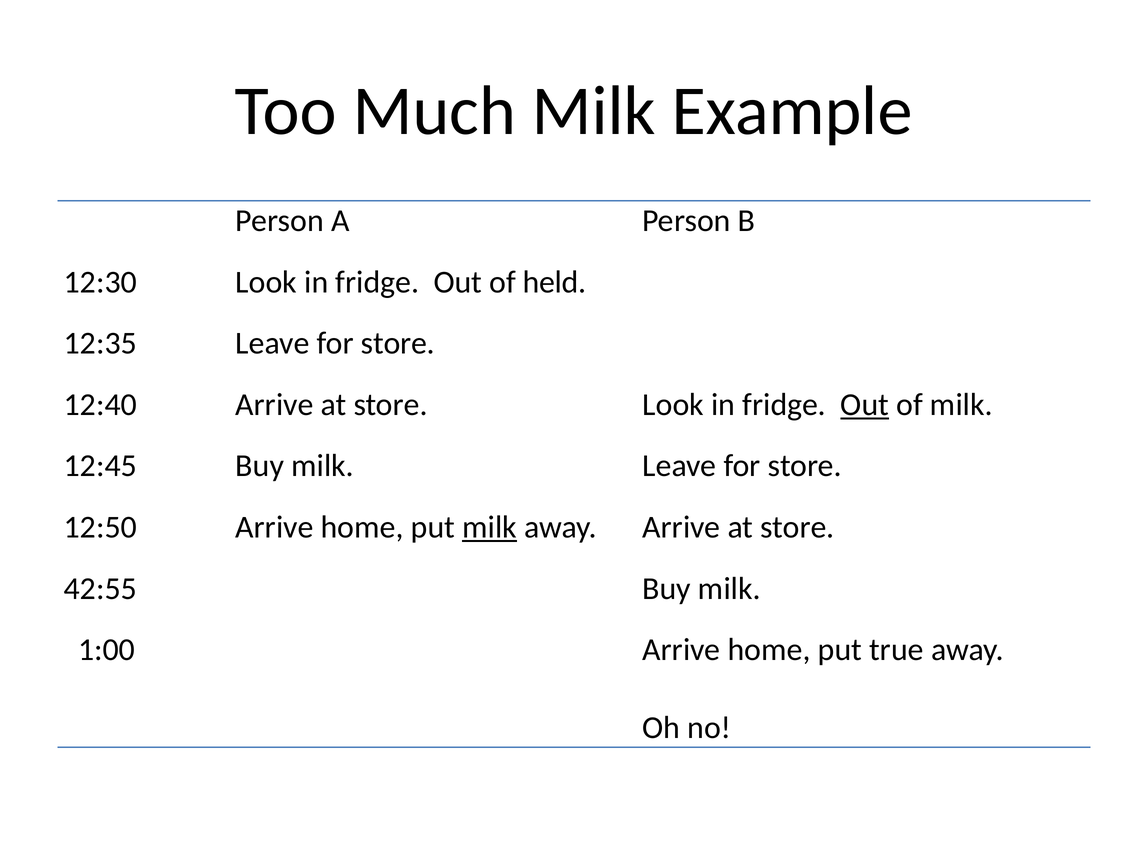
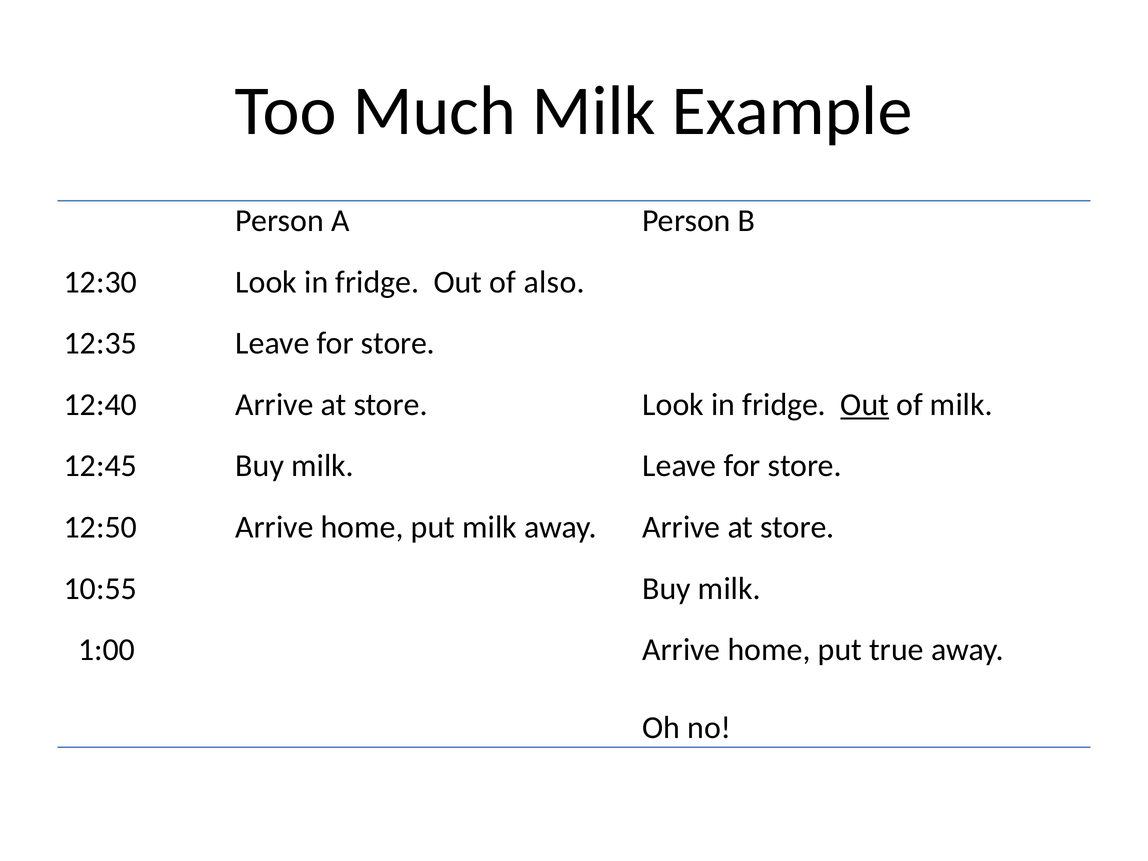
held: held -> also (554, 282)
milk underline: present -> none (490, 527)
42:55: 42:55 -> 10:55 (100, 589)
